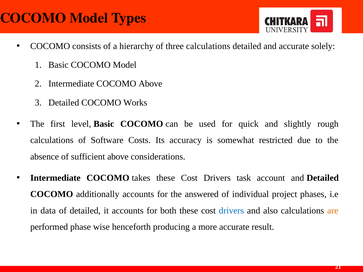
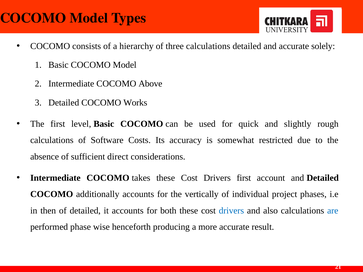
sufficient above: above -> direct (118, 157)
Drivers task: task -> first (244, 178)
answered: answered -> vertically (202, 194)
data: data -> then (48, 211)
are colour: orange -> blue (333, 211)
